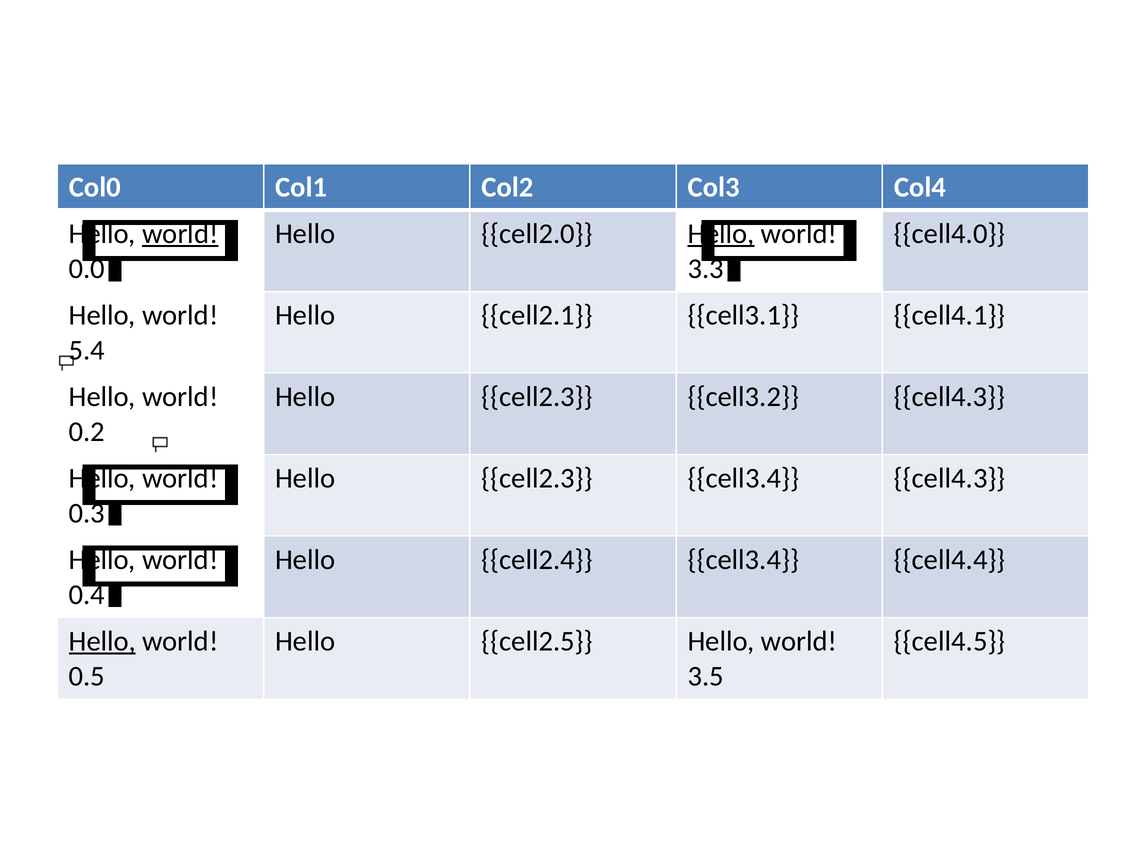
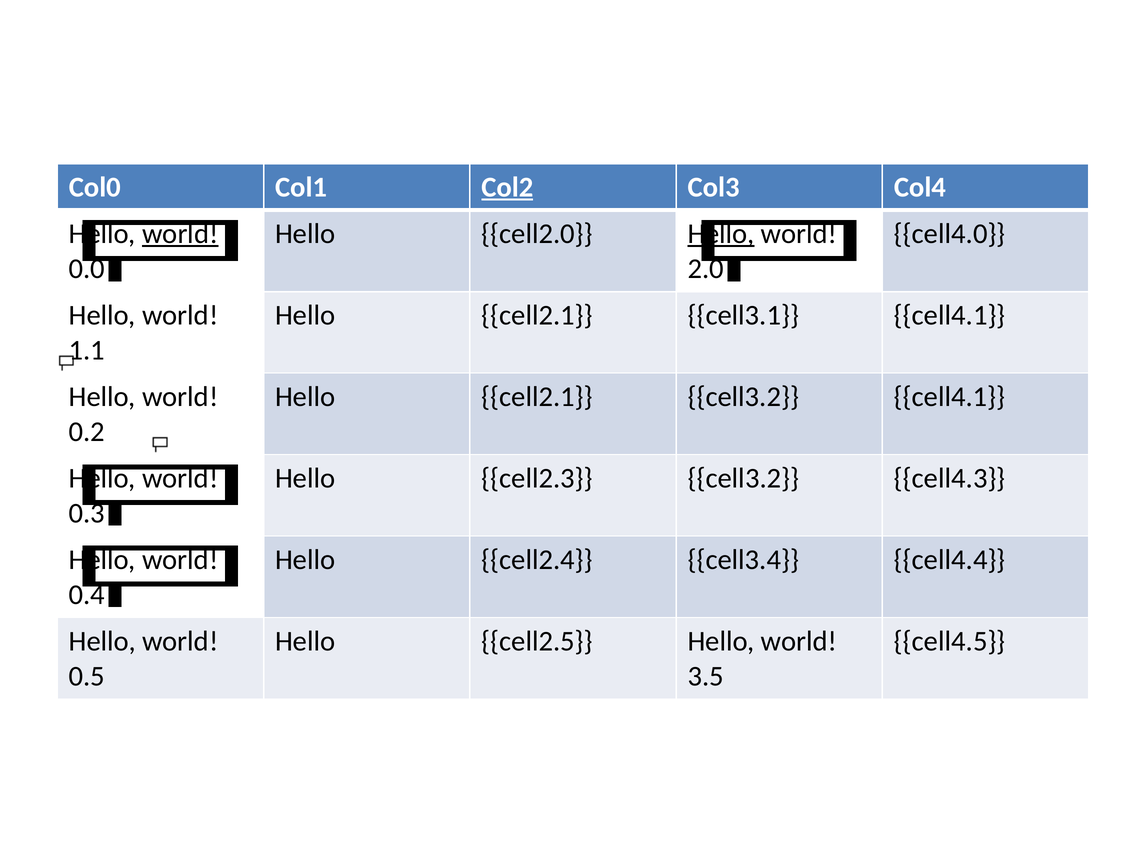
Col2 underline: none -> present (507, 187)
3.3: 3.3 -> 2.0 (706, 269)
5.4: 5.4 -> 1.1 (87, 350)
cell2.3: cell2.3 -> cell2.1 (537, 396)
cell3.2 cell4.3: cell4.3 -> cell4.1 (950, 396)
cell2.3 cell3.4: cell3.4 -> cell3.2 (743, 478)
Hello underline: present -> none (102, 641)
